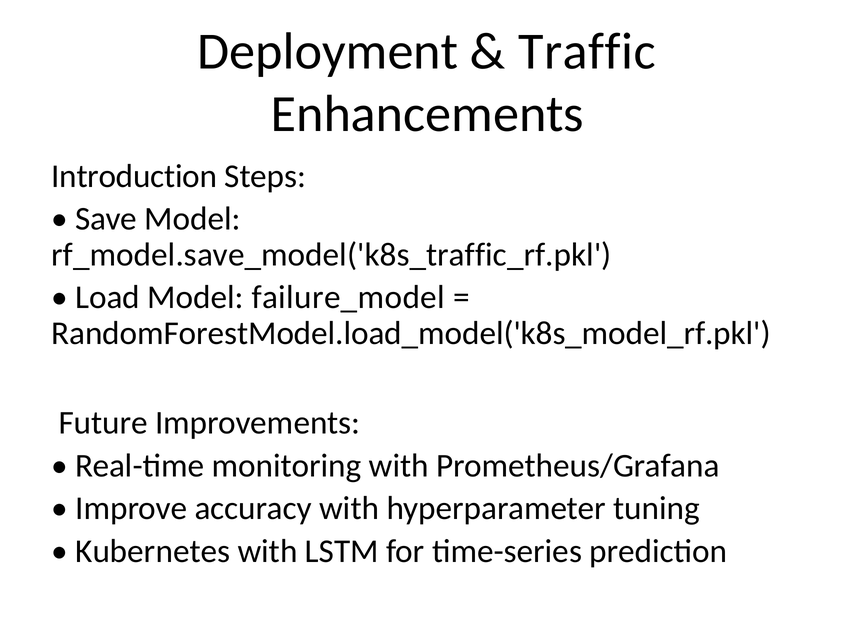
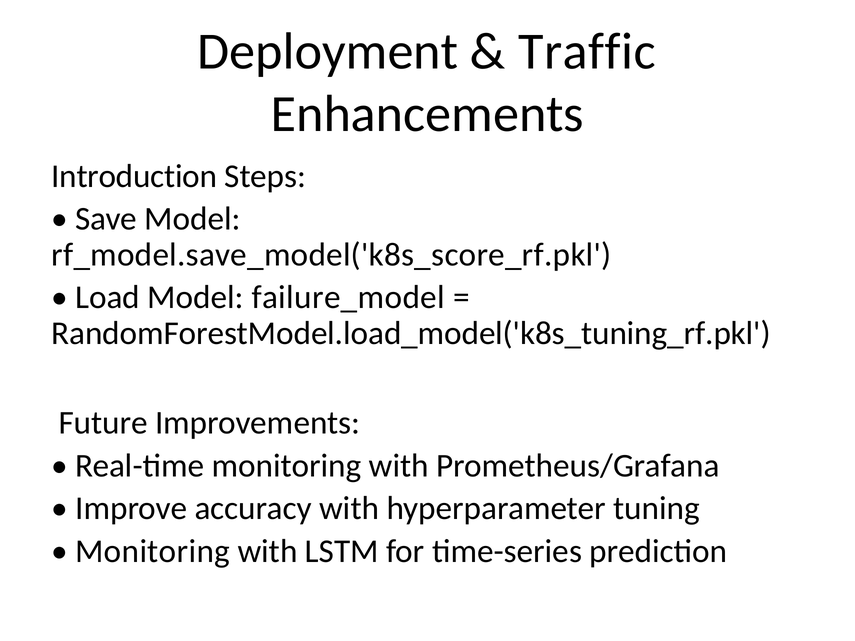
rf_model.save_model('k8s_traffic_rf.pkl: rf_model.save_model('k8s_traffic_rf.pkl -> rf_model.save_model('k8s_score_rf.pkl (331, 255)
RandomForestModel.load_model('k8s_model_rf.pkl: RandomForestModel.load_model('k8s_model_rf.pkl -> RandomForestModel.load_model('k8s_tuning_rf.pkl (411, 334)
Kubernetes: Kubernetes -> Monitoring (153, 551)
